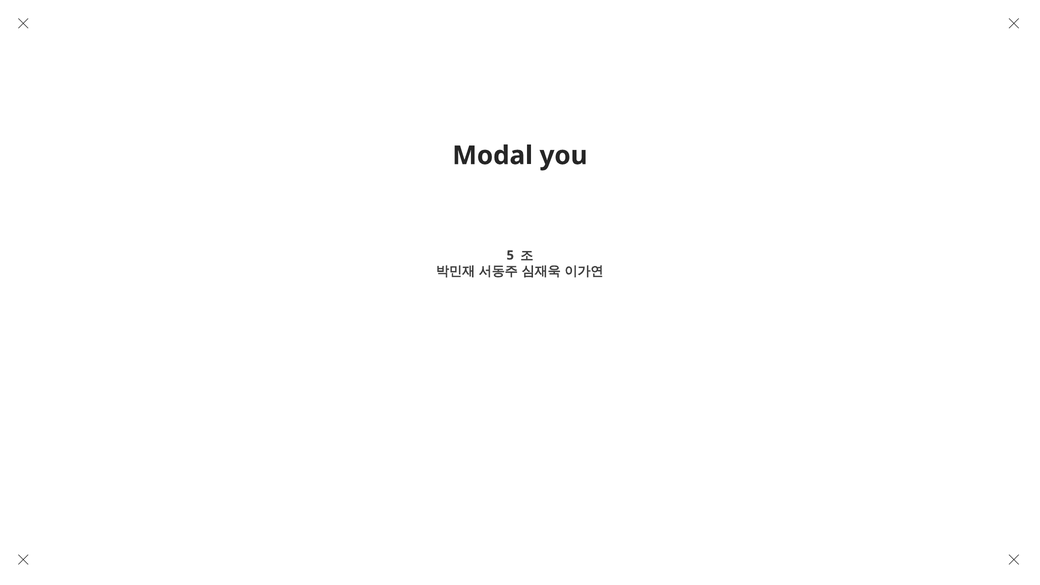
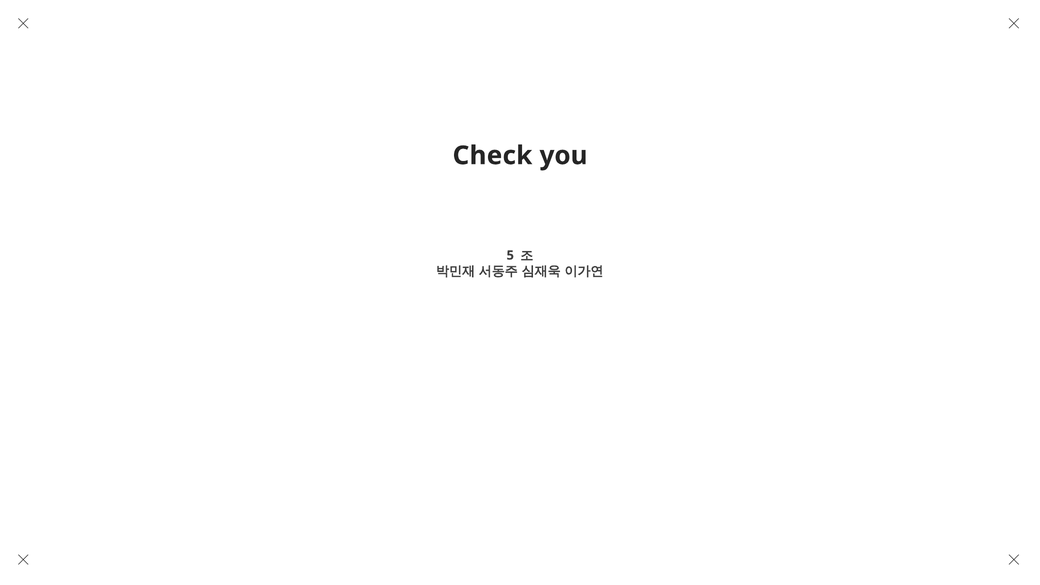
Modal: Modal -> Check (492, 156)
